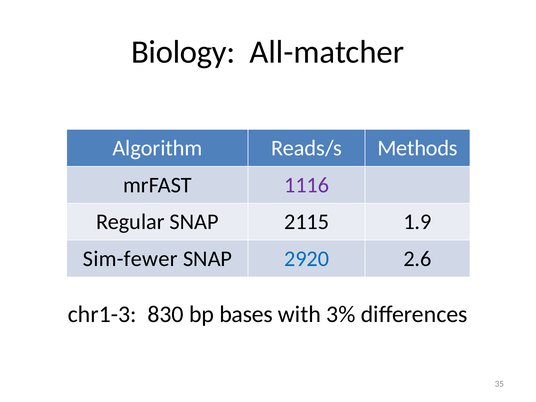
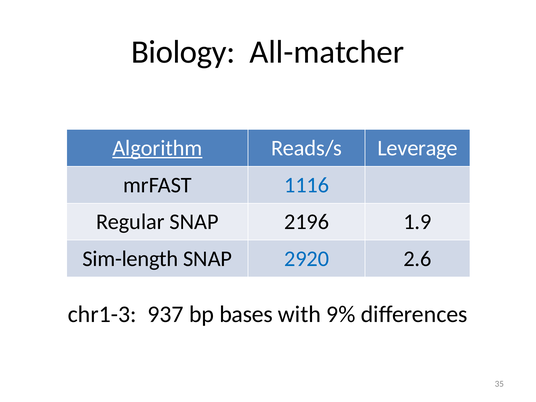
Algorithm underline: none -> present (157, 148)
Methods: Methods -> Leverage (418, 148)
1116 colour: purple -> blue (307, 185)
2115: 2115 -> 2196 (307, 222)
Sim-fewer: Sim-fewer -> Sim-length (130, 259)
830: 830 -> 937 (165, 314)
3%: 3% -> 9% (341, 314)
